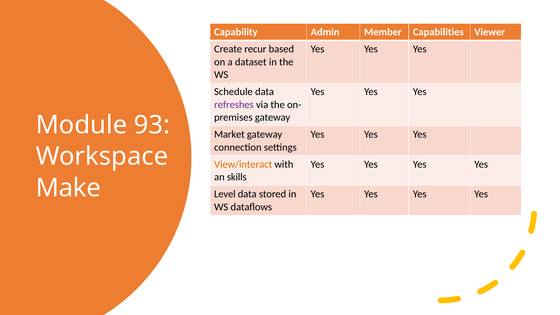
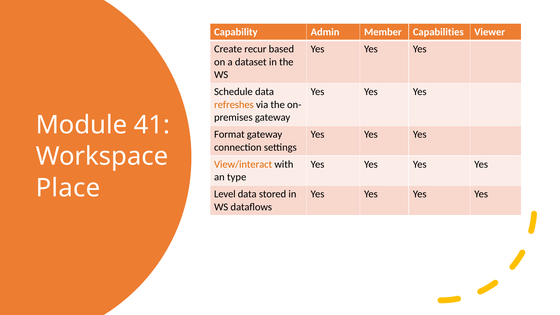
refreshes colour: purple -> orange (234, 105)
93: 93 -> 41 (152, 125)
Market: Market -> Format (229, 134)
skills: skills -> type (237, 177)
Make: Make -> Place (68, 188)
